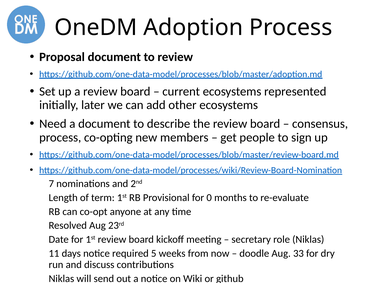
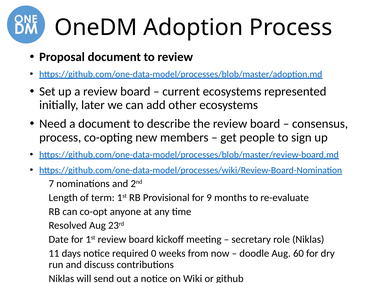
0: 0 -> 9 (209, 198)
5: 5 -> 0 (154, 254)
33: 33 -> 60 (298, 254)
